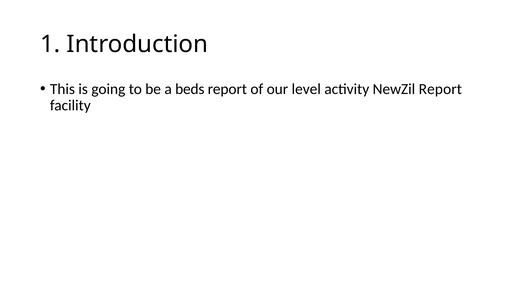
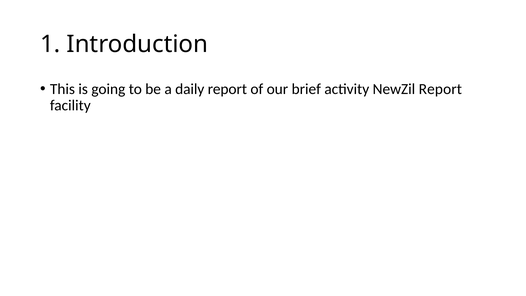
beds: beds -> daily (190, 89)
level: level -> brief (306, 89)
